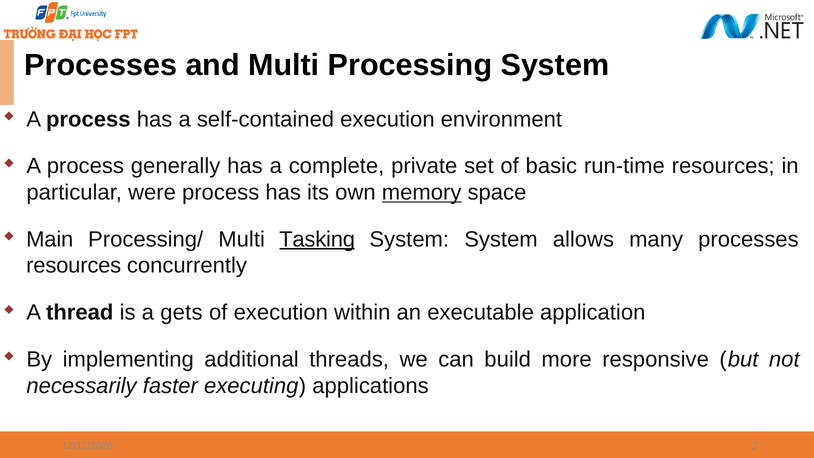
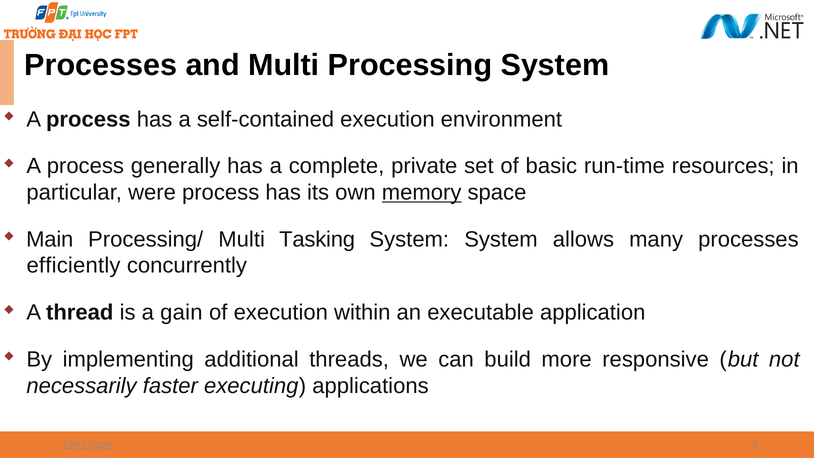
Tasking underline: present -> none (317, 239)
resources: resources -> efficiently (74, 266)
gets: gets -> gain (181, 312)
